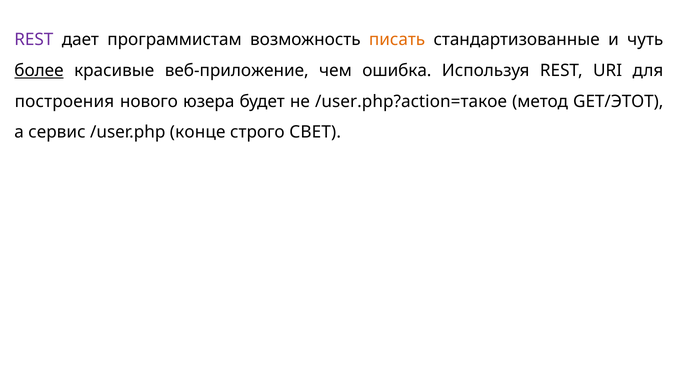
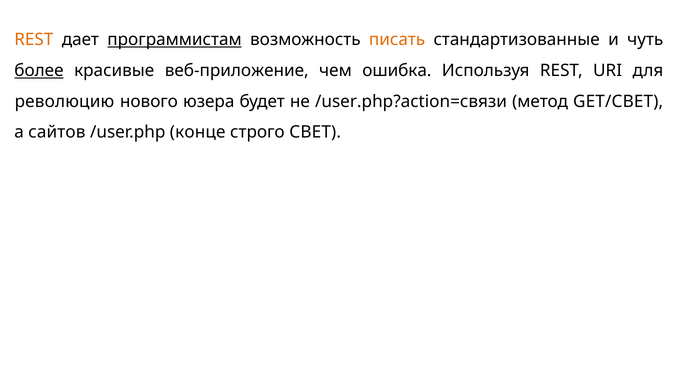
REST colour: purple -> orange (34, 40)
программистам underline: none -> present (175, 40)
построения: построения -> революцию (64, 101)
/user.php?action=такое: /user.php?action=такое -> /user.php?action=связи (411, 101)
GET/ЭТОТ: GET/ЭТОТ -> GET/СВЕТ (618, 101)
сервис: сервис -> сайтов (57, 132)
